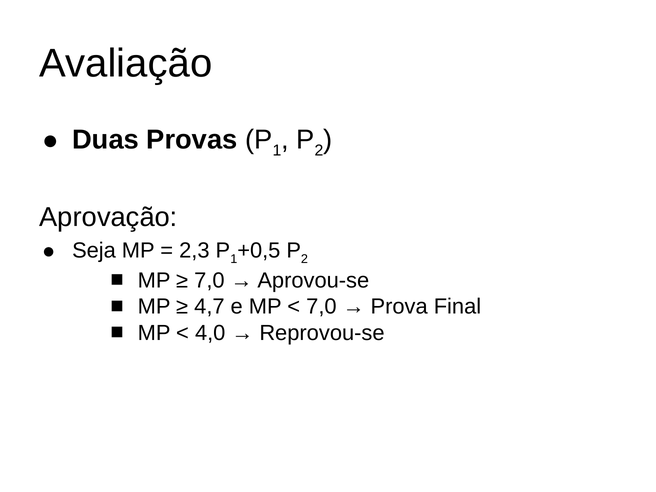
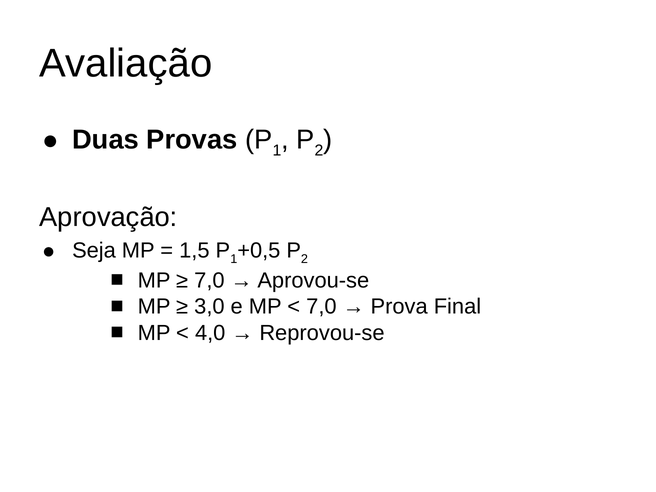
2,3: 2,3 -> 1,5 (194, 251)
4,7: 4,7 -> 3,0 (209, 307)
